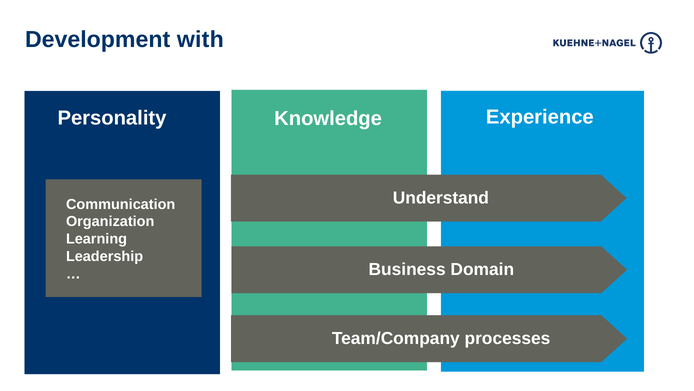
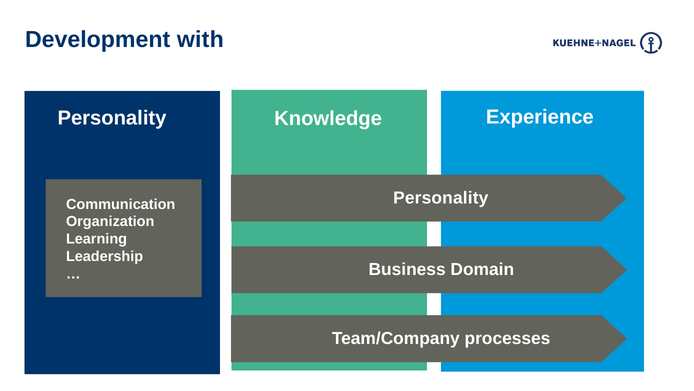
Understand: Understand -> Personality (441, 198)
